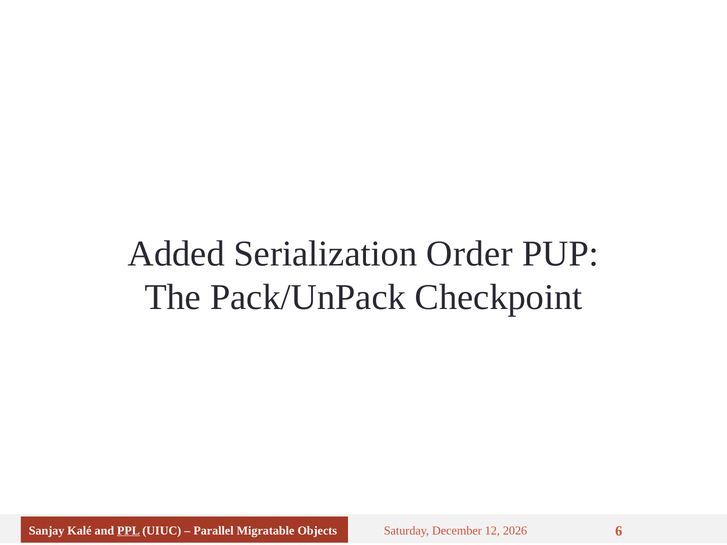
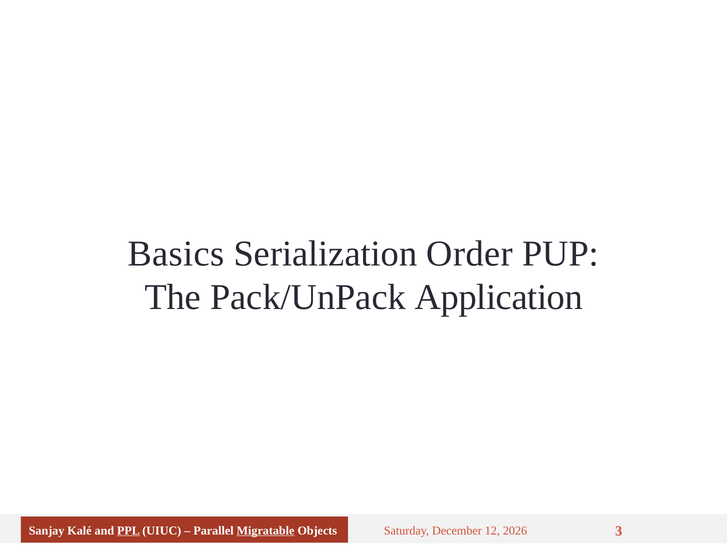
Added: Added -> Basics (176, 254)
Checkpoint: Checkpoint -> Application (499, 297)
Migratable underline: none -> present (266, 531)
6: 6 -> 3 (619, 531)
